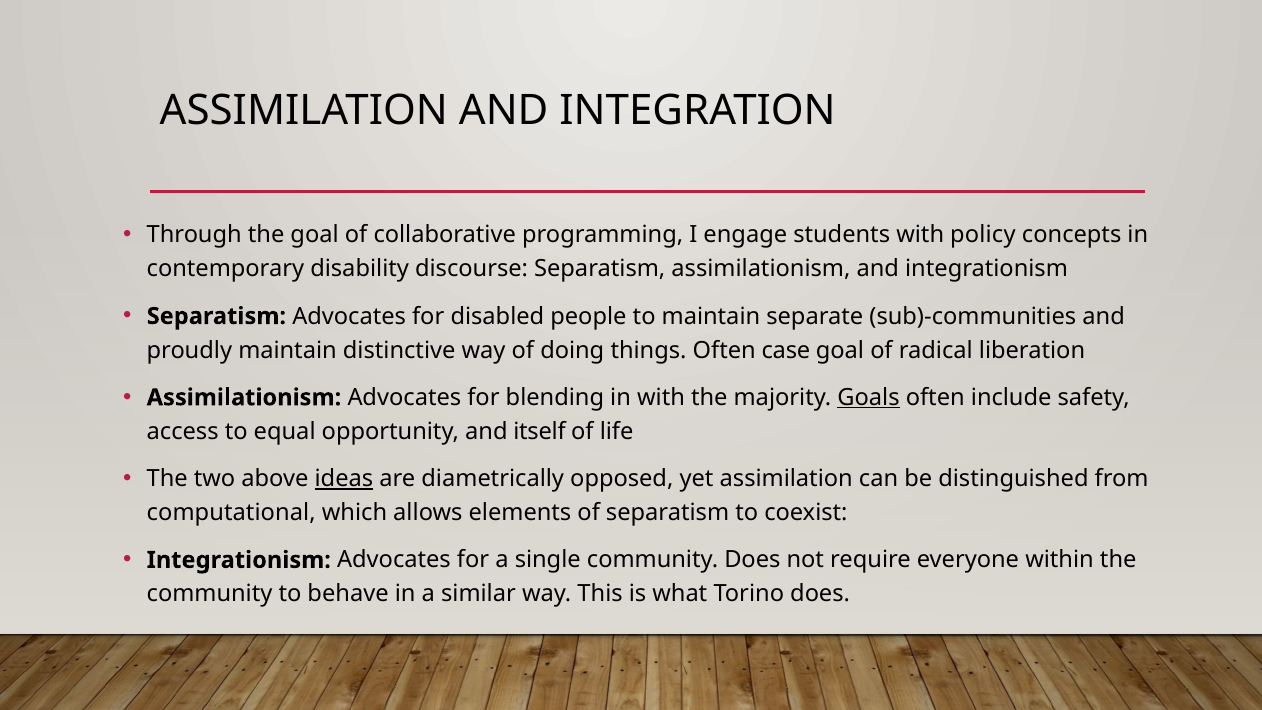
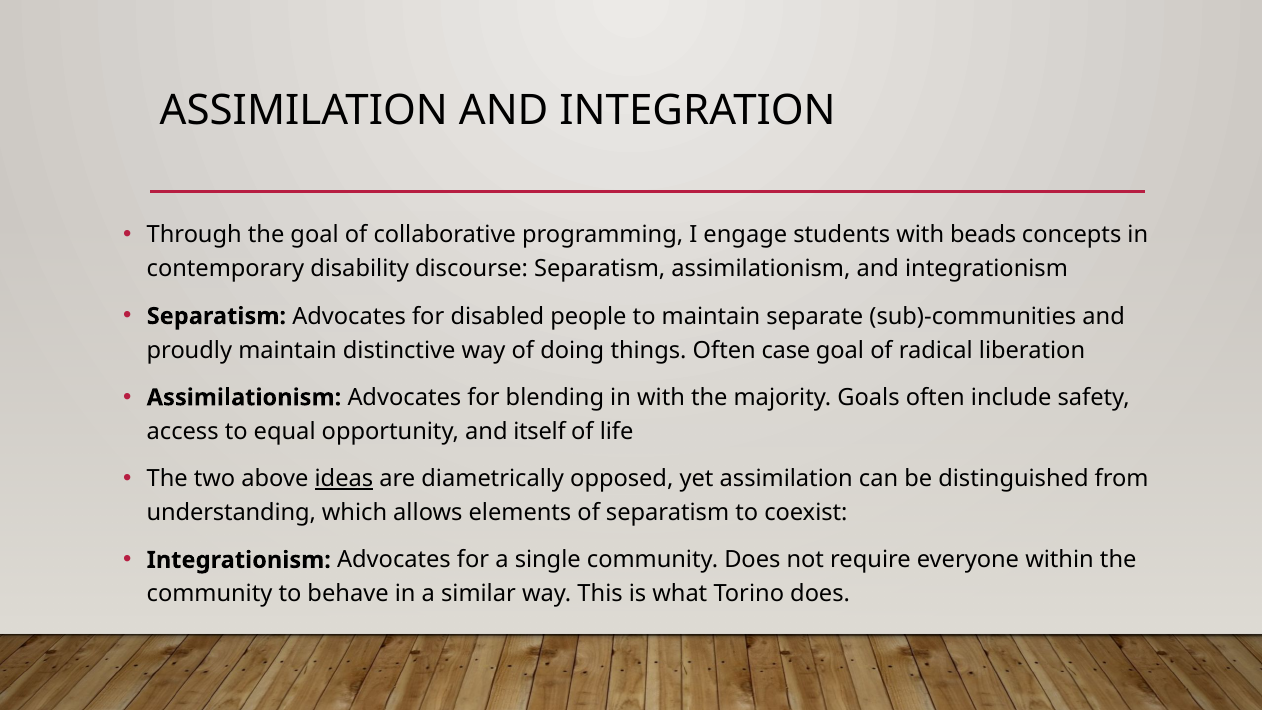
policy: policy -> beads (983, 235)
Goals underline: present -> none (869, 397)
computational: computational -> understanding (231, 513)
